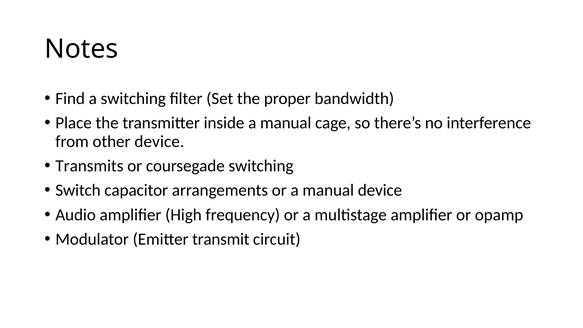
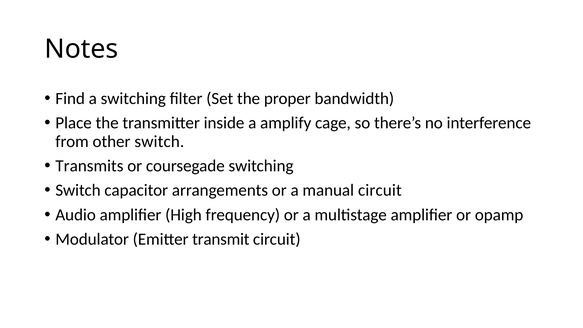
inside a manual: manual -> amplify (286, 123)
other device: device -> switch (159, 141)
manual device: device -> circuit (380, 190)
